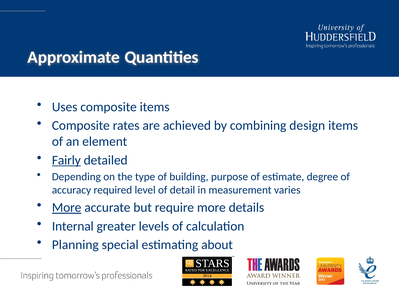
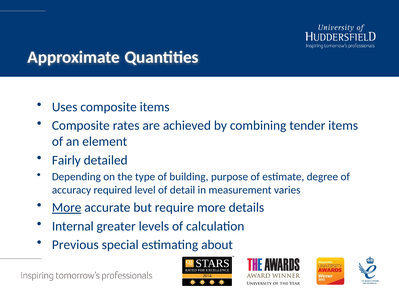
design: design -> tender (307, 126)
Fairly underline: present -> none (66, 160)
Planning: Planning -> Previous (75, 245)
